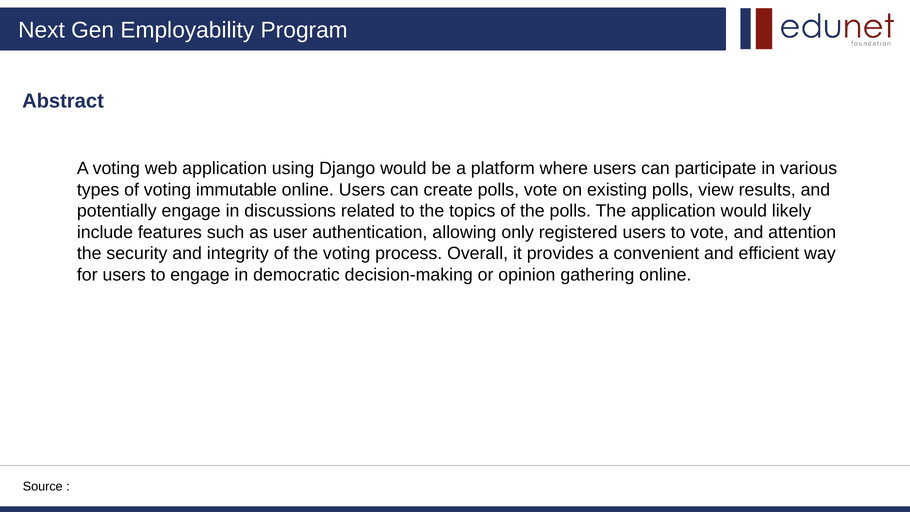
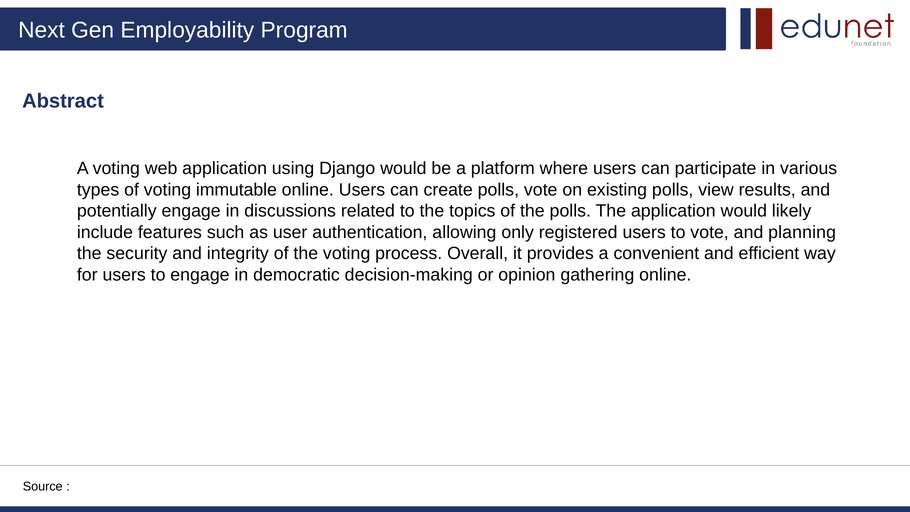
attention: attention -> planning (802, 232)
